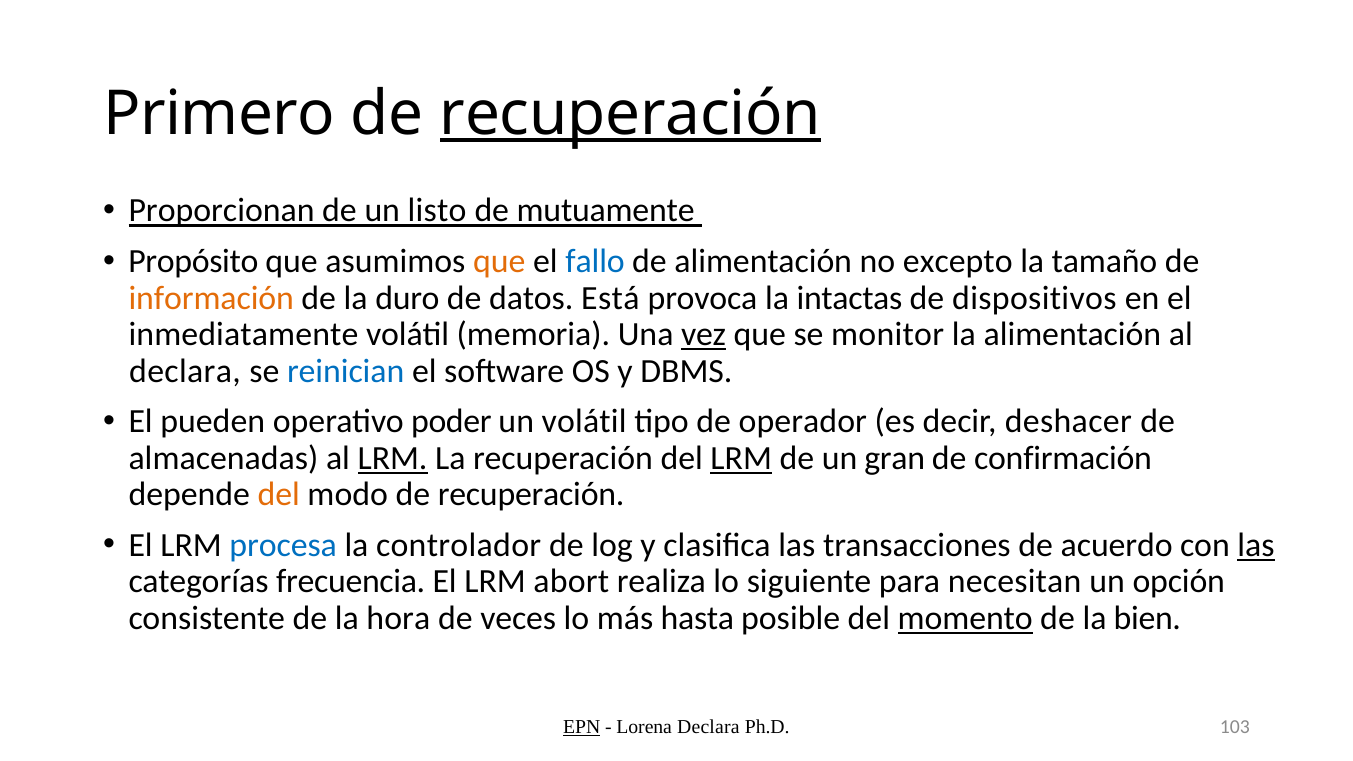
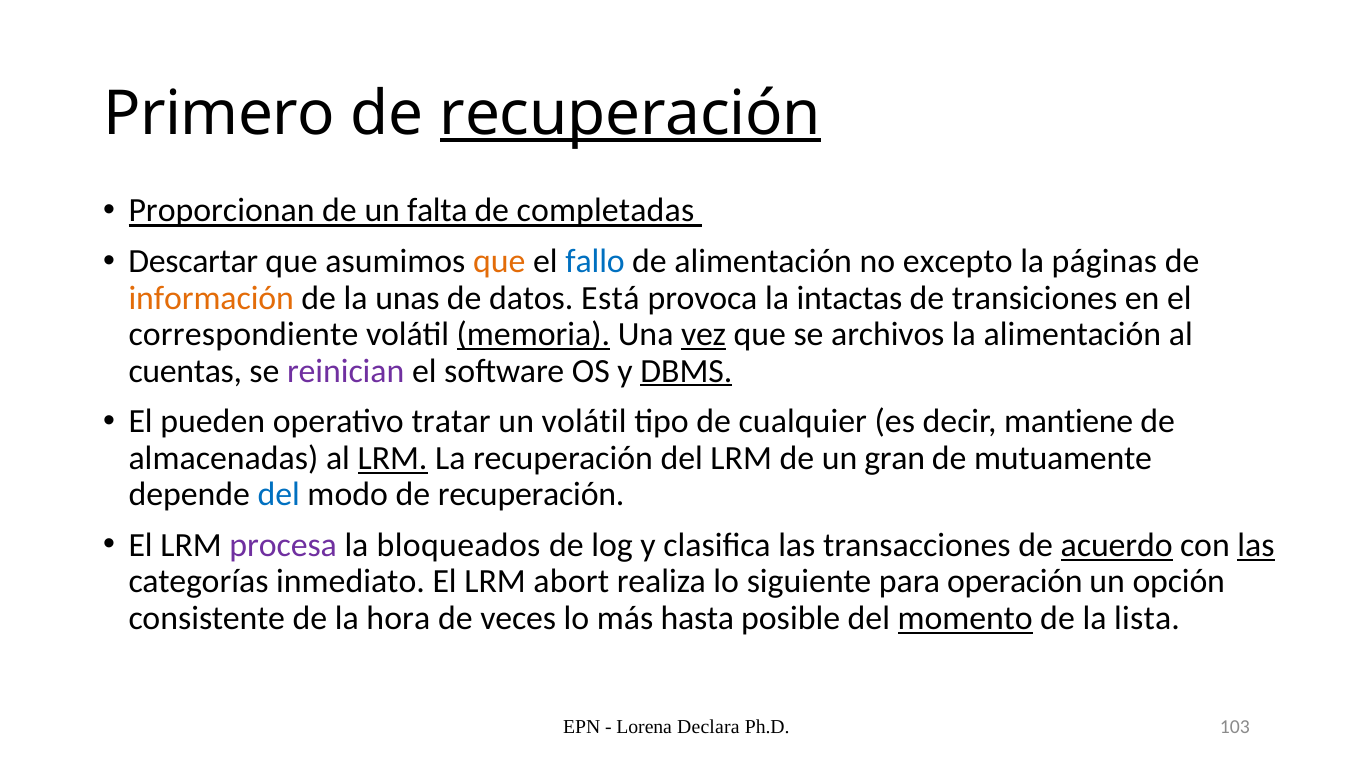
listo: listo -> falta (437, 211)
mutuamente: mutuamente -> completadas (605, 211)
Propósito: Propósito -> Descartar (193, 261)
tamaño: tamaño -> páginas (1104, 261)
duro: duro -> unas (407, 298)
dispositivos: dispositivos -> transiciones (1035, 298)
inmediatamente: inmediatamente -> correspondiente (243, 334)
memoria underline: none -> present (533, 334)
monitor: monitor -> archivos (888, 334)
declara: declara -> cuentas (185, 371)
reinician colour: blue -> purple (346, 371)
DBMS underline: none -> present (686, 371)
poder: poder -> tratar (451, 422)
operador: operador -> cualquier (803, 422)
deshacer: deshacer -> mantiene (1069, 422)
LRM underline: present -> none (741, 458)
confirmación: confirmación -> mutuamente (1063, 458)
del colour: orange -> blue (279, 495)
procesa colour: blue -> purple (283, 545)
controlador: controlador -> bloqueados (459, 545)
acuerdo underline: none -> present (1117, 545)
frecuencia: frecuencia -> inmediato (351, 582)
necesitan: necesitan -> operación (1015, 582)
bien: bien -> lista (1147, 618)
EPN underline: present -> none (582, 727)
